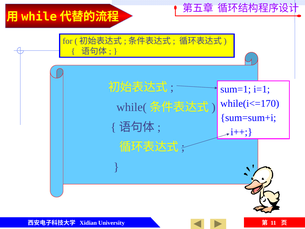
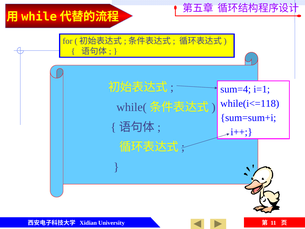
sum=1: sum=1 -> sum=4 (236, 89)
while(i<=170: while(i<=170 -> while(i<=118 (250, 103)
